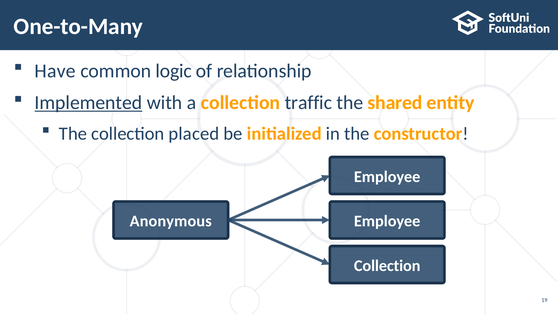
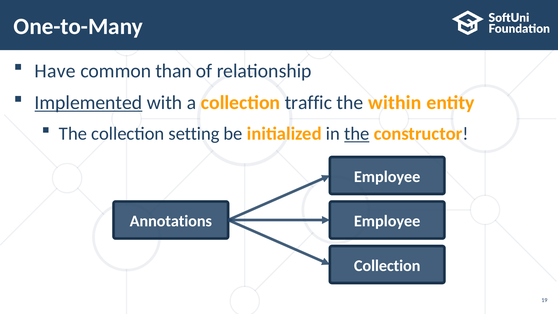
logic: logic -> than (174, 71)
shared: shared -> within (395, 103)
placed: placed -> setting (194, 134)
the underline: none -> present (357, 134)
Anonymous: Anonymous -> Annotations (171, 221)
